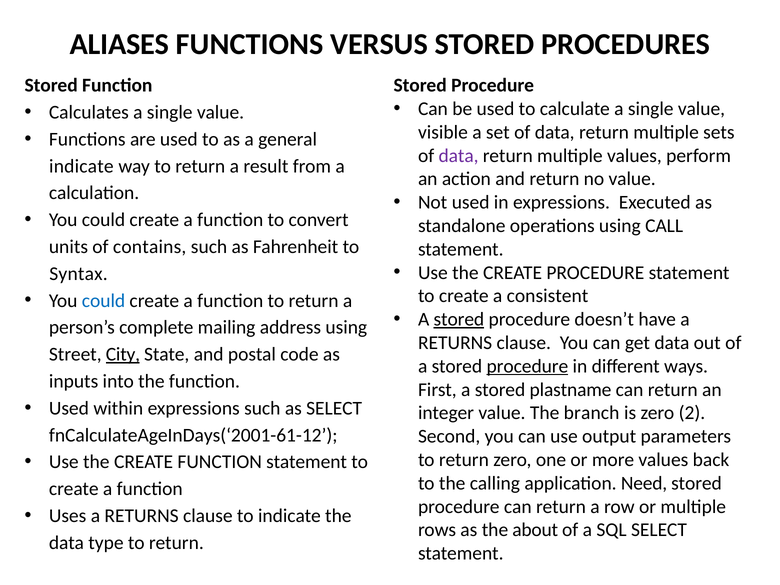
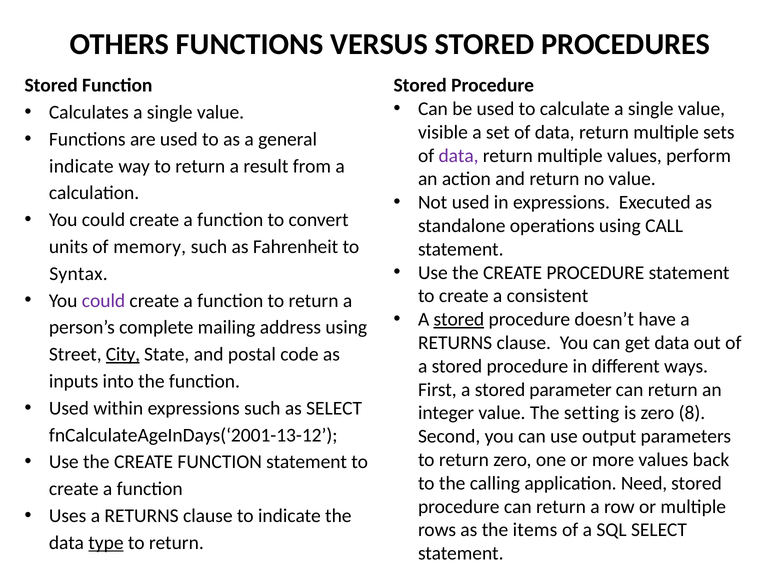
ALIASES: ALIASES -> OTHERS (119, 44)
contains: contains -> memory (150, 247)
could colour: blue -> purple (104, 301)
procedure underline: present -> none (527, 366)
plastname: plastname -> parameter (571, 390)
branch: branch -> setting (592, 413)
2: 2 -> 8 (692, 413)
fnCalculateAgeInDays(‘2001-61-12: fnCalculateAgeInDays(‘2001-61-12 -> fnCalculateAgeInDays(‘2001-13-12 (193, 435)
about: about -> items (535, 530)
type underline: none -> present (106, 543)
